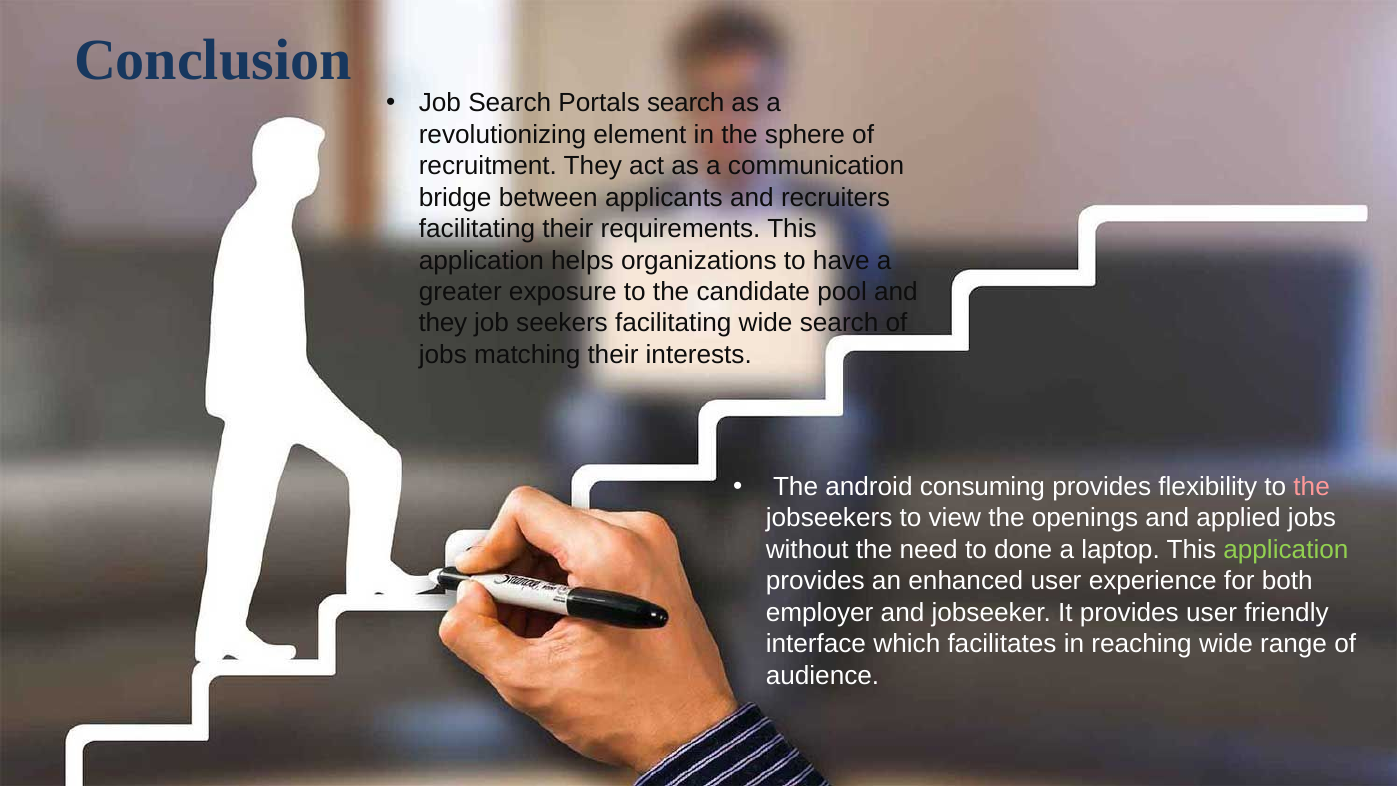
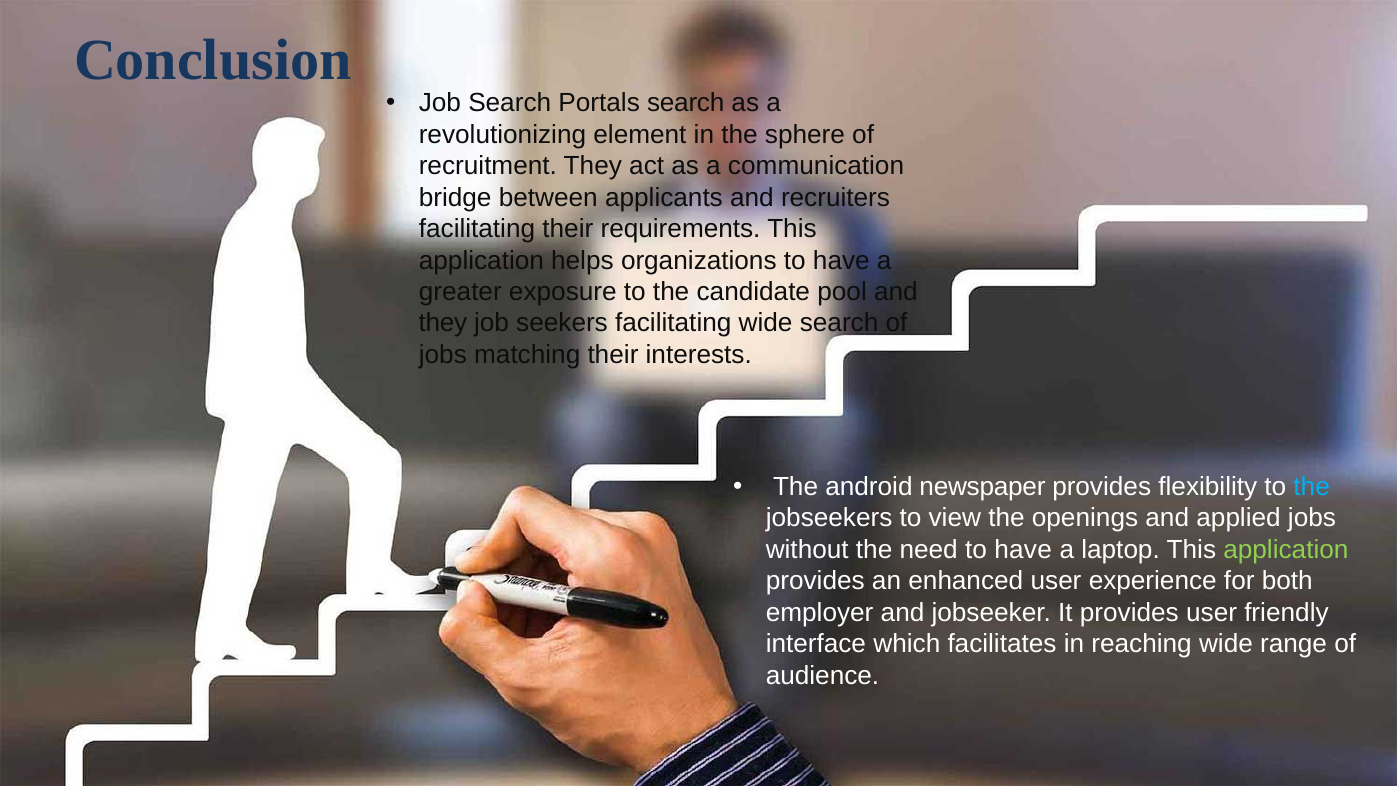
consuming: consuming -> newspaper (983, 487)
the colour: pink -> light blue (1312, 487)
need to done: done -> have (1023, 550)
